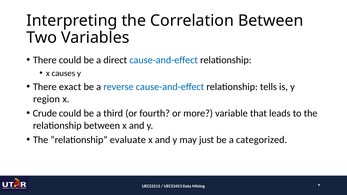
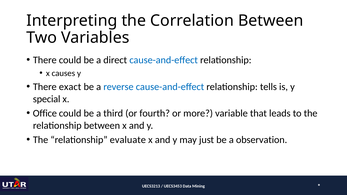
region: region -> special (47, 99)
Crude: Crude -> Office (45, 113)
categorized: categorized -> observation (262, 140)
